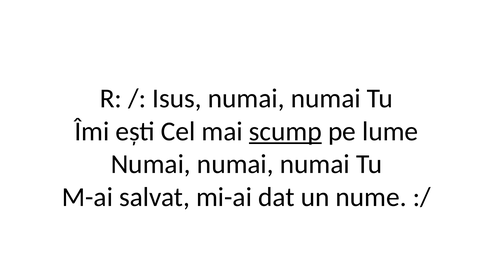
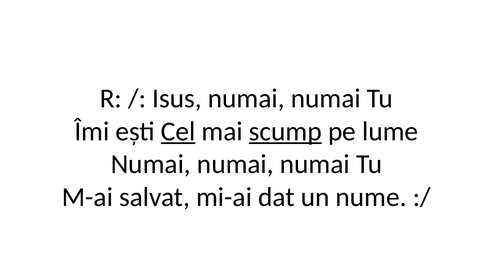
Cel underline: none -> present (178, 132)
